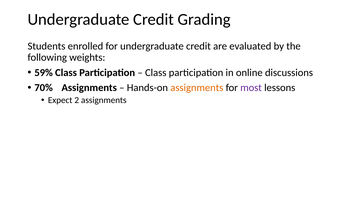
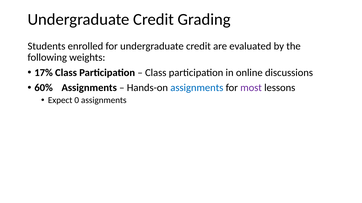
59%: 59% -> 17% (44, 73)
70%: 70% -> 60% (44, 88)
assignments colour: orange -> blue (197, 88)
2: 2 -> 0 (77, 100)
